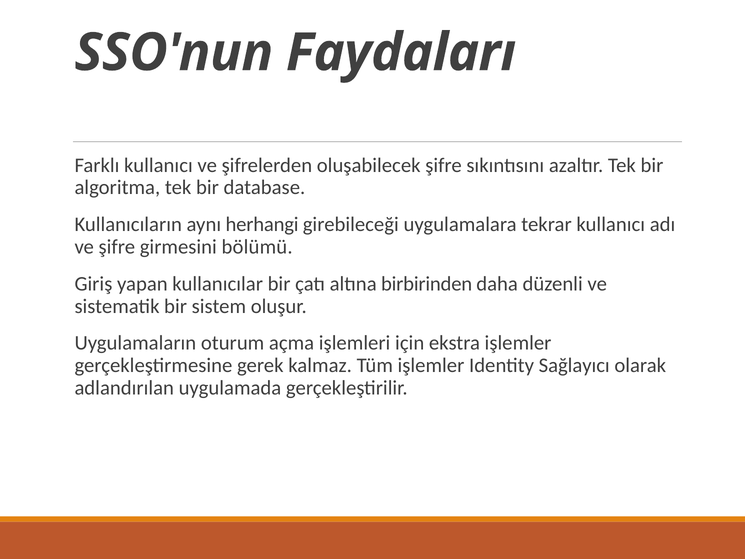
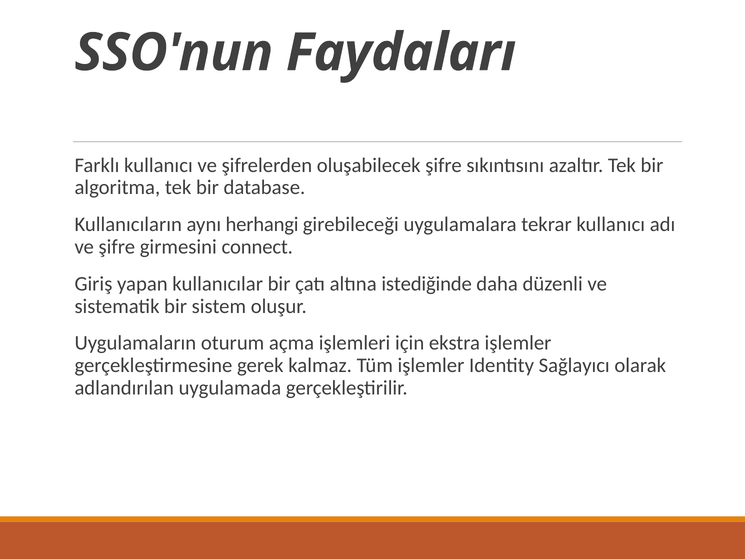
bölümü: bölümü -> connect (257, 247)
birbirinden: birbirinden -> istediğinde (427, 284)
